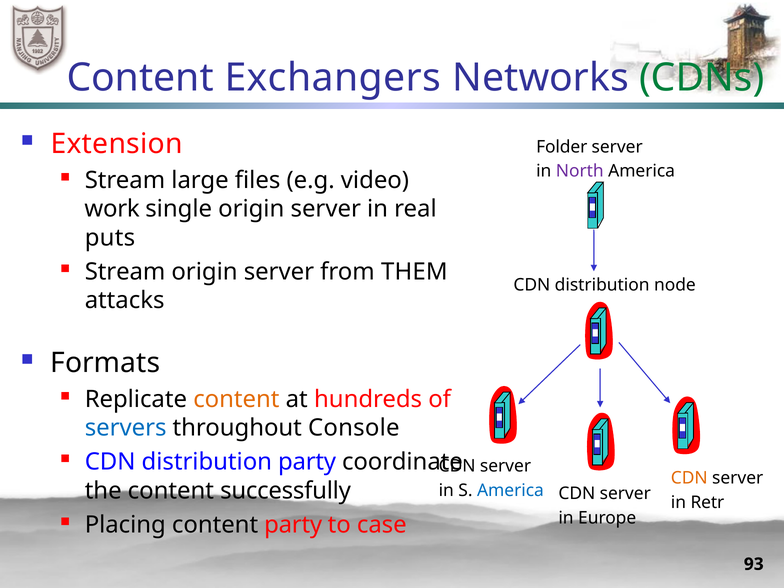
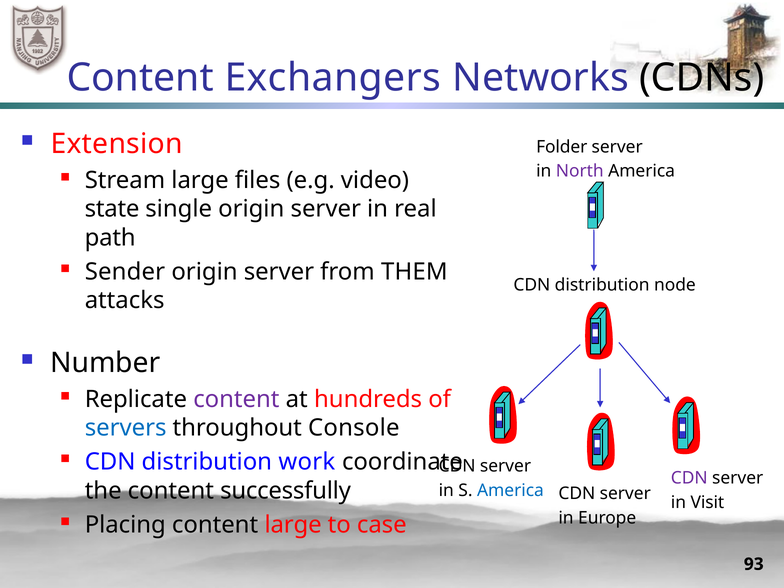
CDNs colour: green -> black (702, 78)
work: work -> state (112, 209)
puts: puts -> path (110, 238)
Stream: Stream -> Sender (125, 272)
Formats: Formats -> Number (105, 363)
content colour: orange -> purple (236, 399)
distribution party: party -> work (307, 462)
CDN colour: orange -> purple (689, 478)
Retr: Retr -> Visit (707, 503)
content party: party -> large (293, 525)
